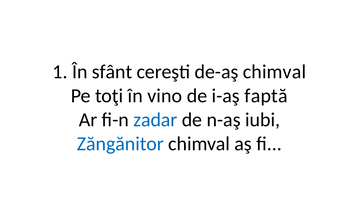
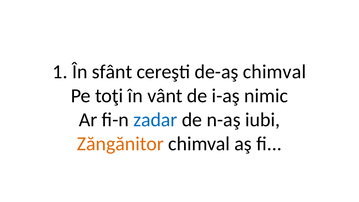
vino: vino -> vânt (165, 96)
faptă: faptă -> nimic (266, 96)
Zăngănitor colour: blue -> orange (120, 144)
